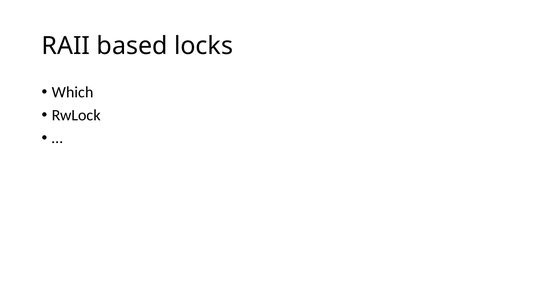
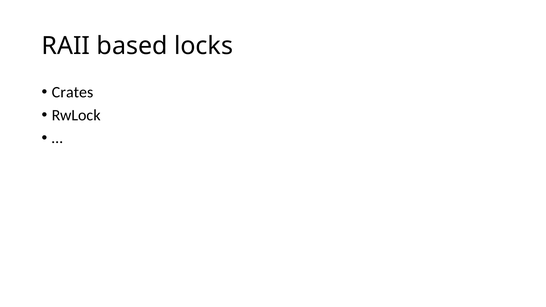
Which: Which -> Crates (73, 92)
